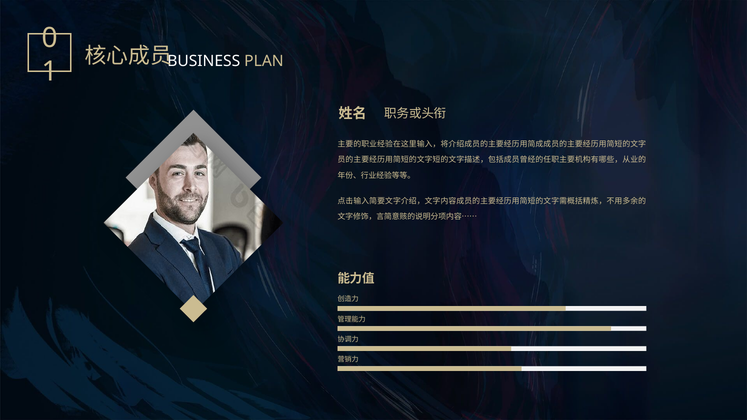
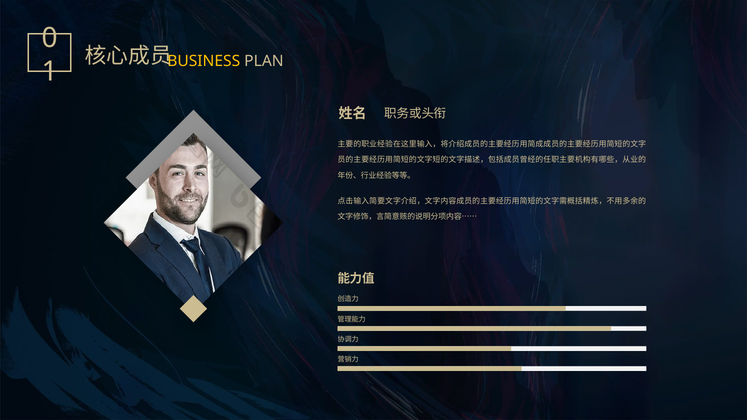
BUSINESS colour: white -> yellow (204, 61)
